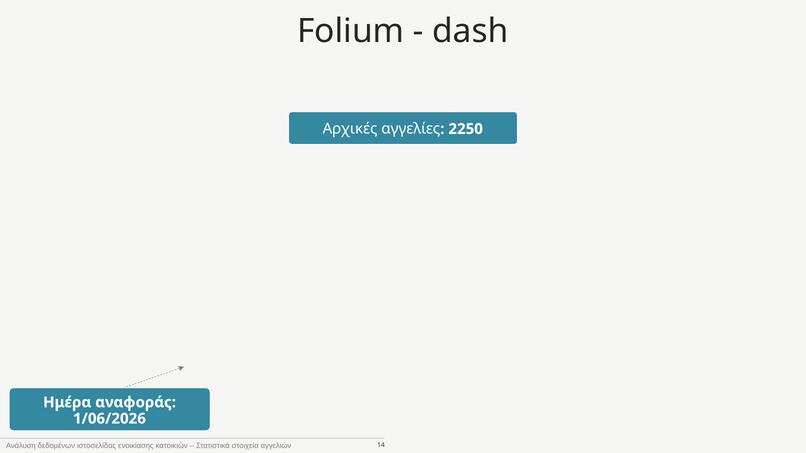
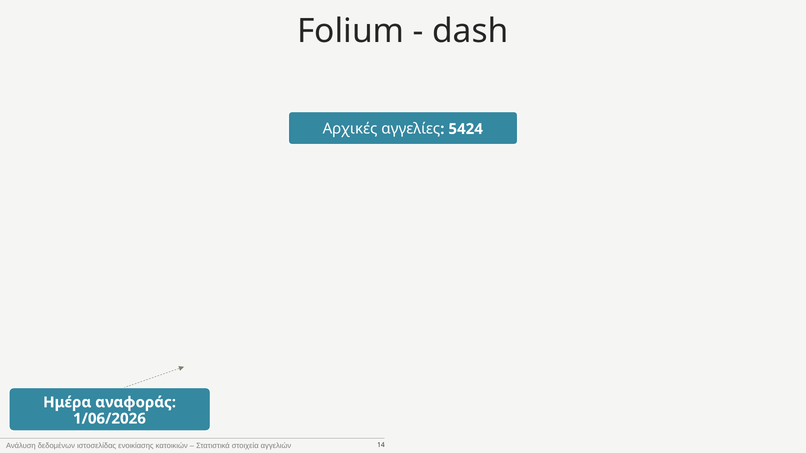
2250: 2250 -> 5424 (466, 129)
